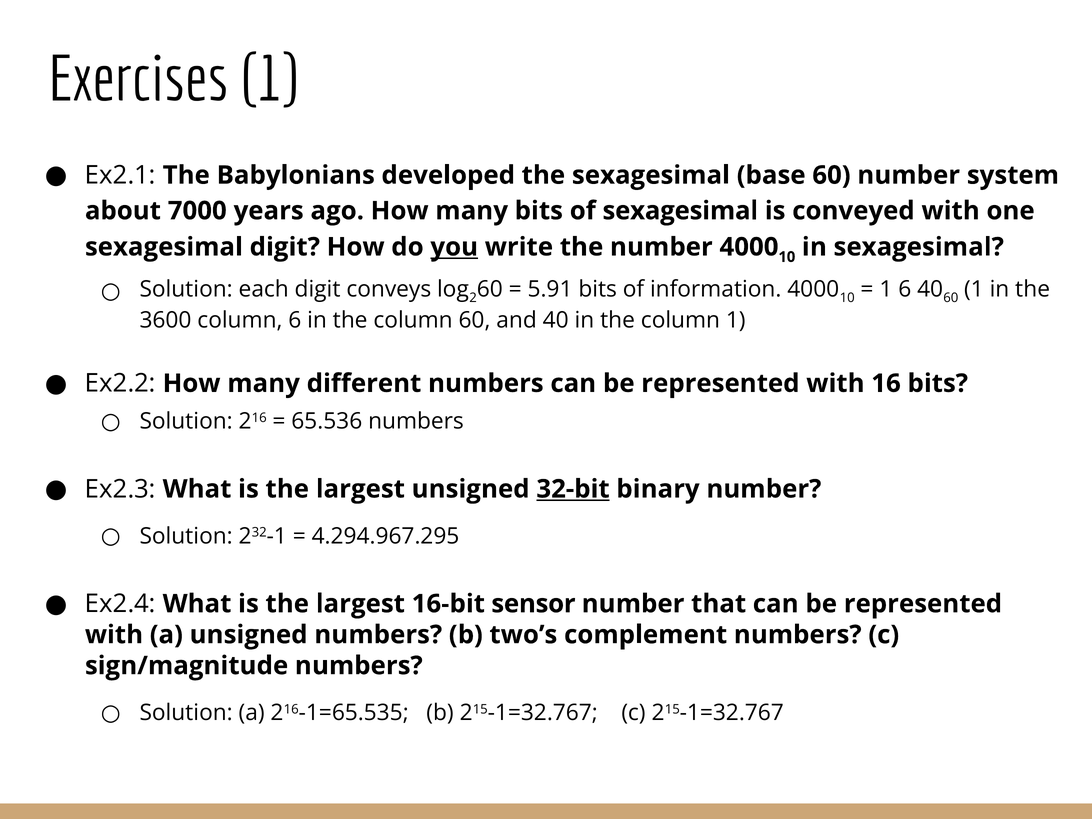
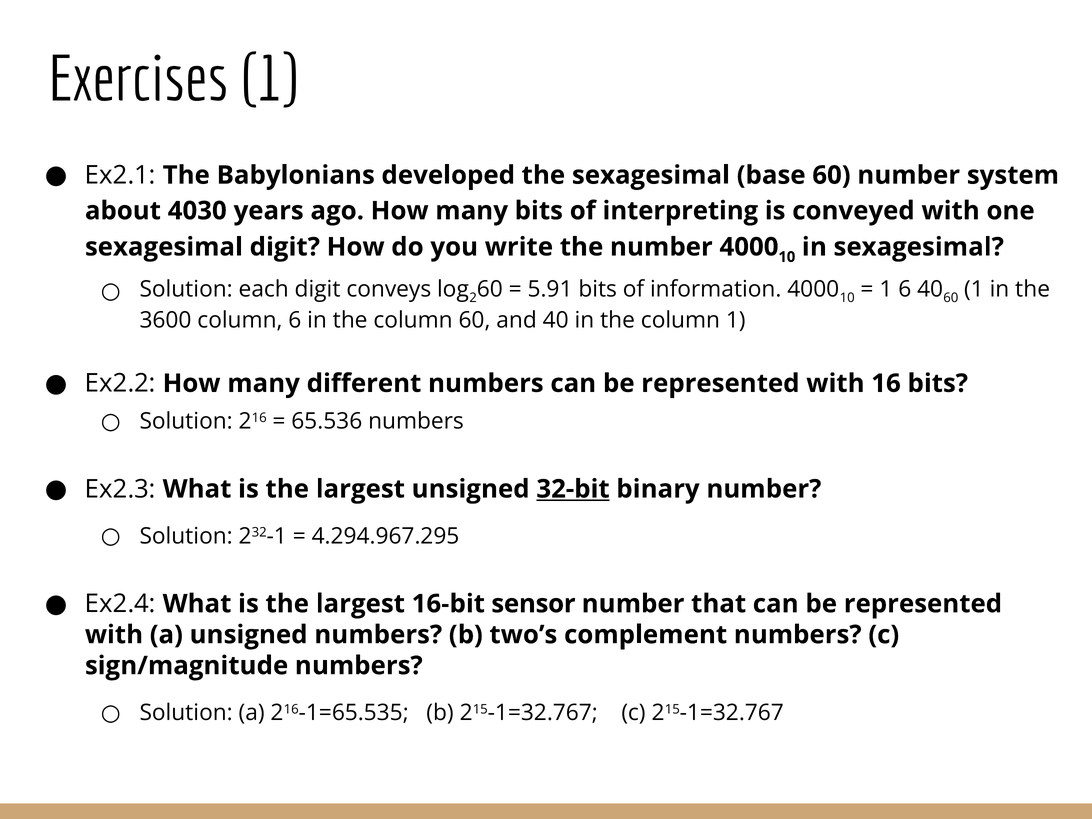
7000: 7000 -> 4030 (197, 211)
of sexagesimal: sexagesimal -> interpreting (680, 211)
you underline: present -> none (454, 247)
